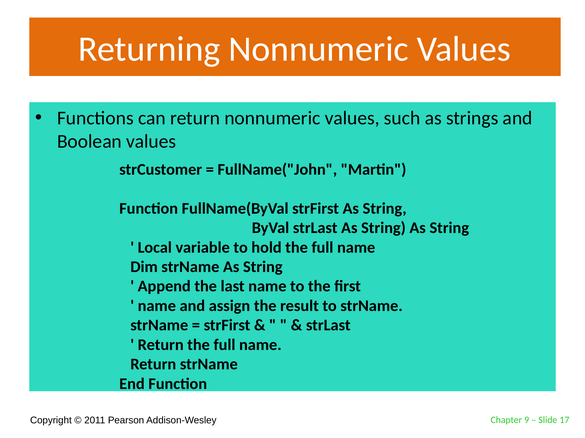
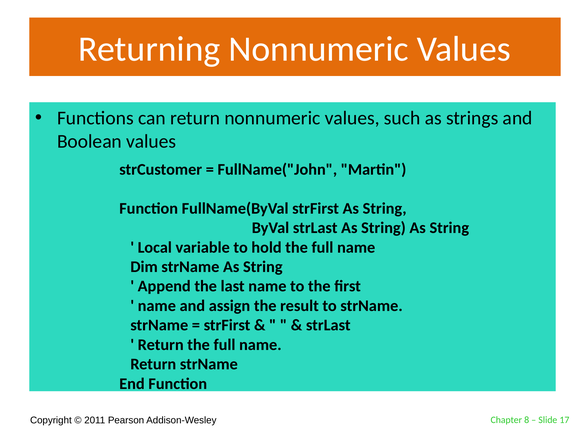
9: 9 -> 8 (527, 421)
